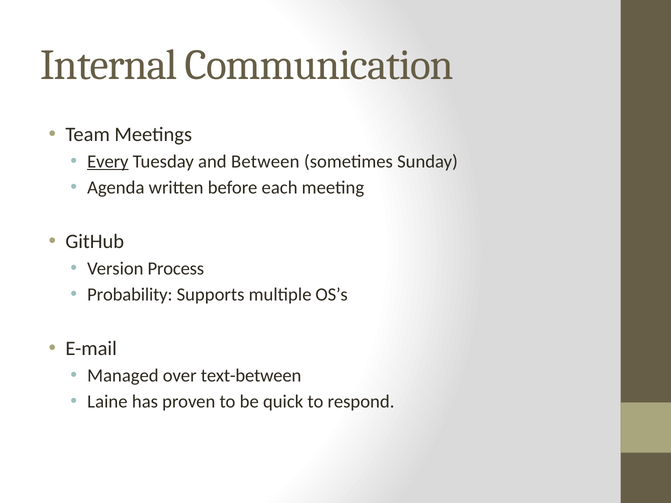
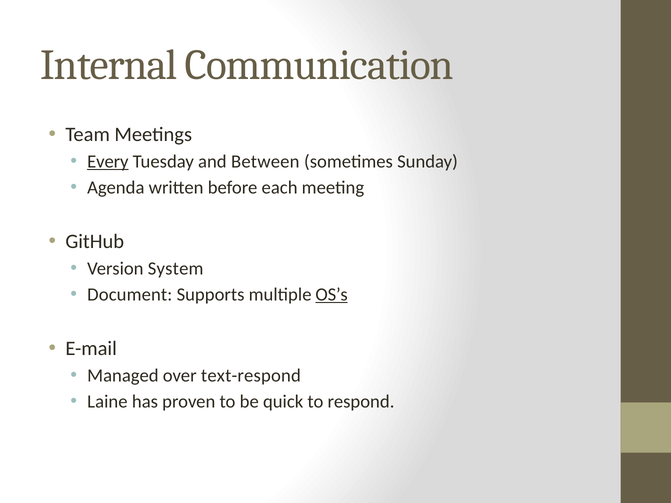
Process: Process -> System (176, 269)
Probability: Probability -> Document (130, 295)
OS’s underline: none -> present (332, 295)
text-between: text-between -> text-respond (251, 376)
